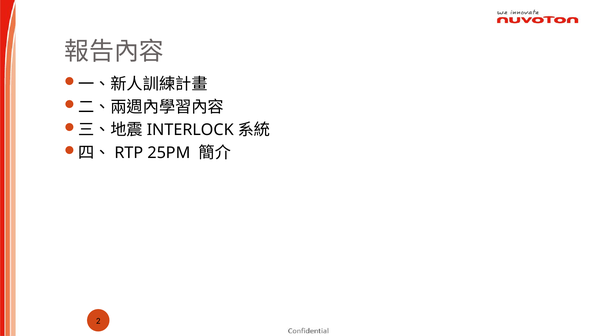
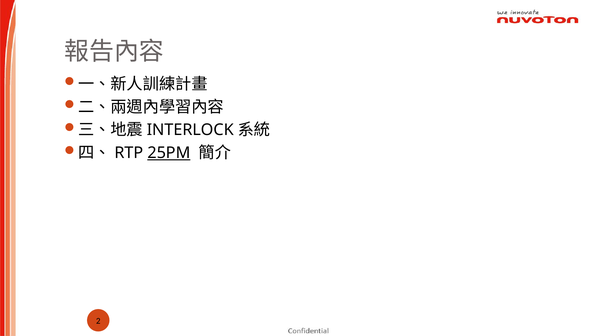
25PM underline: none -> present (169, 153)
